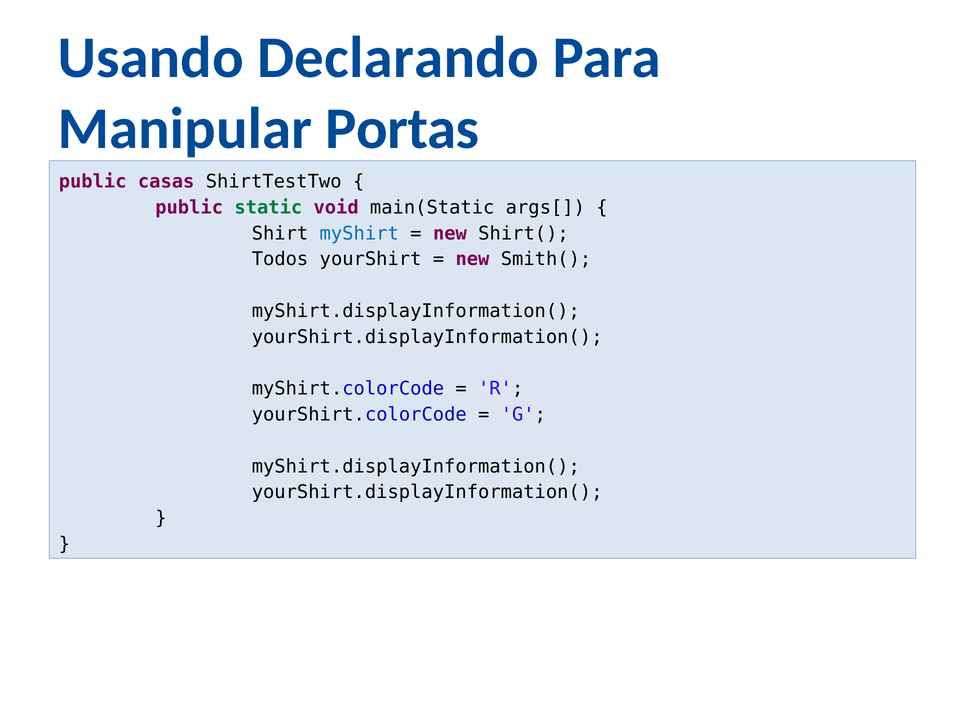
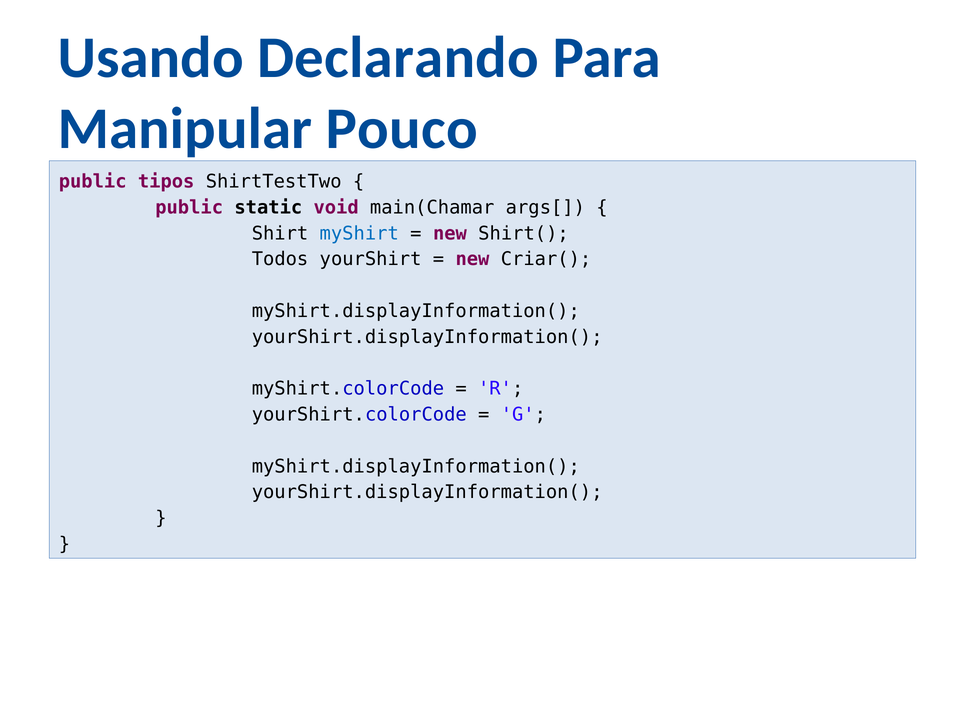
Portas: Portas -> Pouco (402, 129)
casas: casas -> tipos (166, 182)
static colour: green -> black (268, 207)
main(Static: main(Static -> main(Chamar (432, 207)
Smith(: Smith( -> Criar( (546, 259)
